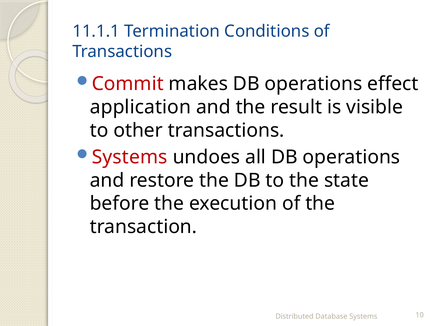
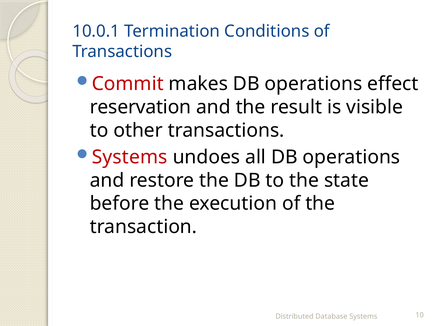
11.1.1: 11.1.1 -> 10.0.1 (96, 31)
application: application -> reservation (140, 107)
